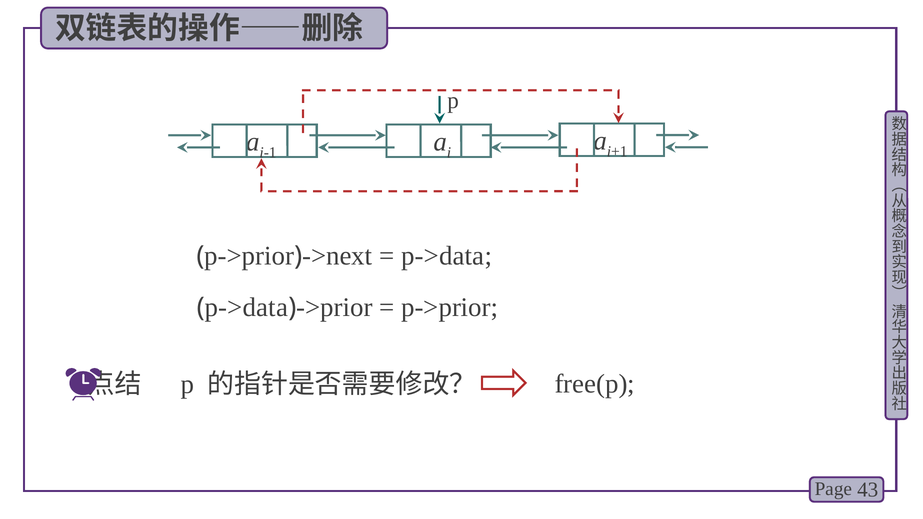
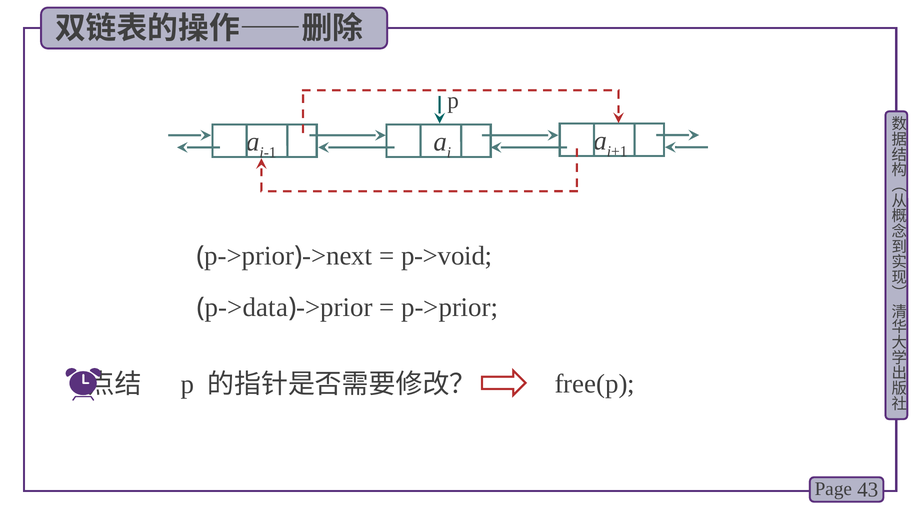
p->data: p->data -> p->void (447, 256)
